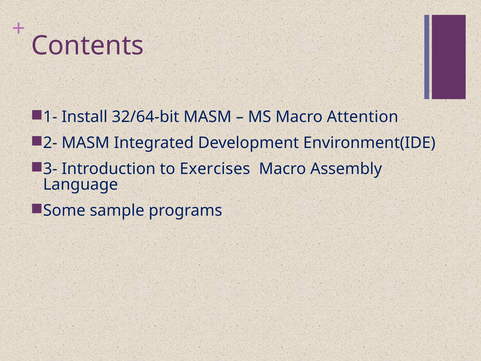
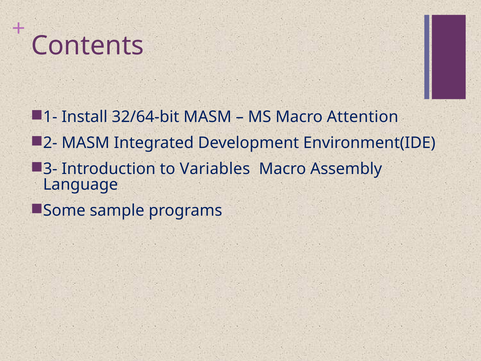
Exercises: Exercises -> Variables (215, 169)
